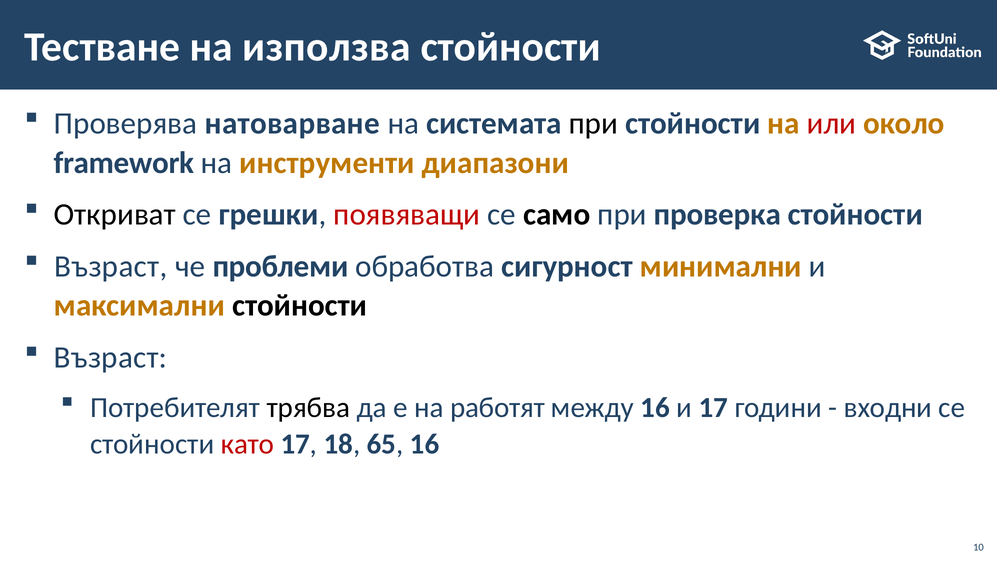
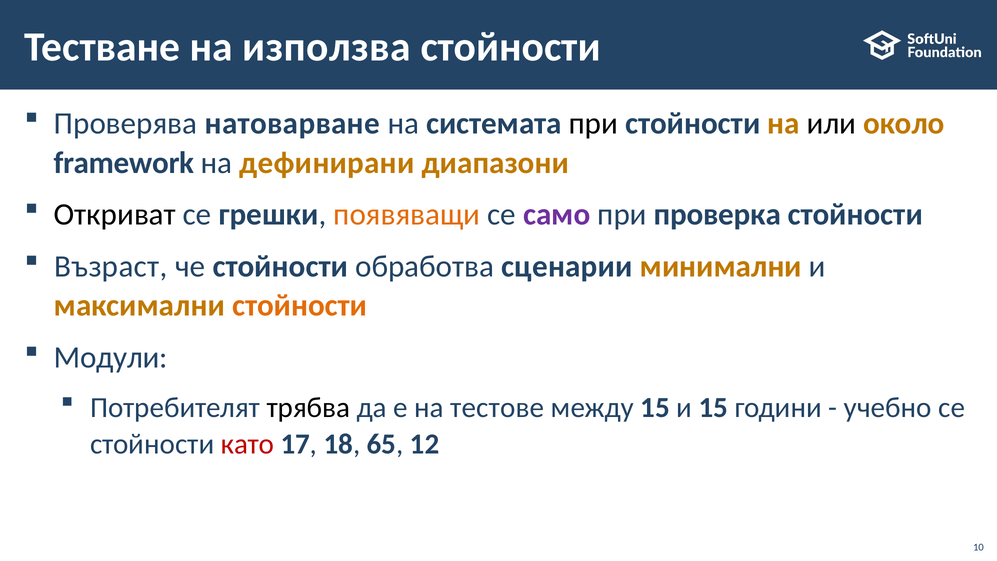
или colour: red -> black (831, 123)
инструменти: инструменти -> дефинирани (327, 163)
появяващи colour: red -> orange (407, 214)
само colour: black -> purple (557, 214)
че проблеми: проблеми -> стойности (280, 266)
сигурност: сигурност -> сценарии (567, 266)
стойности colour: black -> orange (300, 305)
Възраст: Възраст -> Модули (111, 357)
работят: работят -> тестове (497, 407)
между 16: 16 -> 15 (655, 407)
и 17: 17 -> 15 (713, 407)
входни: входни -> учебно (888, 407)
65 16: 16 -> 12 (425, 444)
